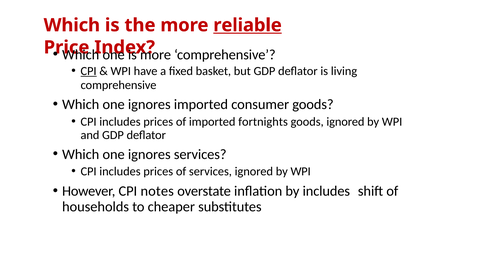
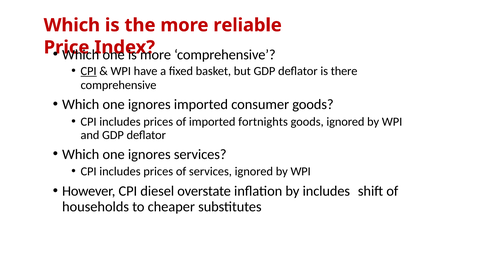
reliable underline: present -> none (248, 25)
living: living -> there (344, 71)
notes: notes -> diesel (157, 191)
